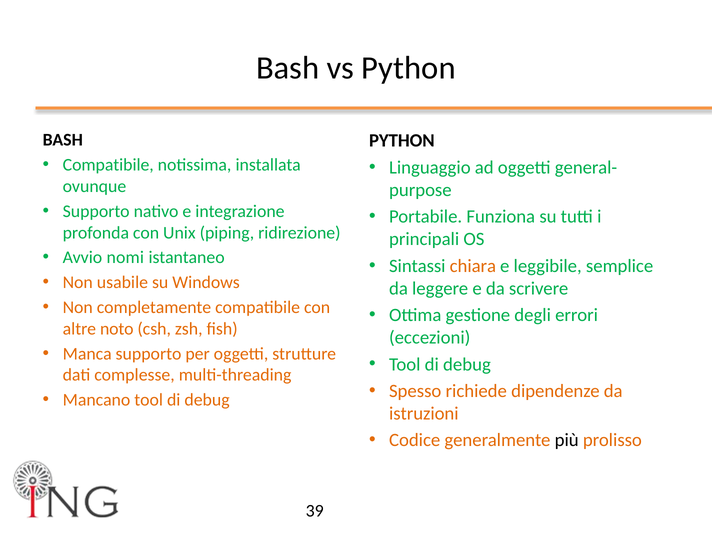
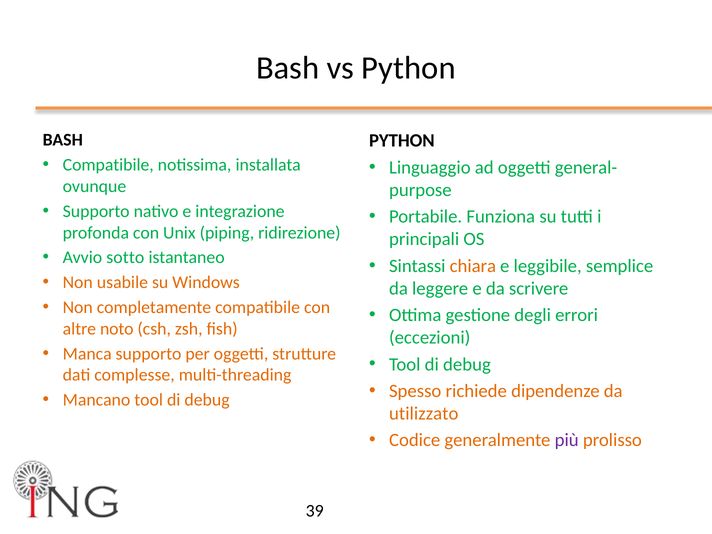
nomi: nomi -> sotto (125, 258)
istruzioni: istruzioni -> utilizzato (424, 414)
più colour: black -> purple (567, 440)
